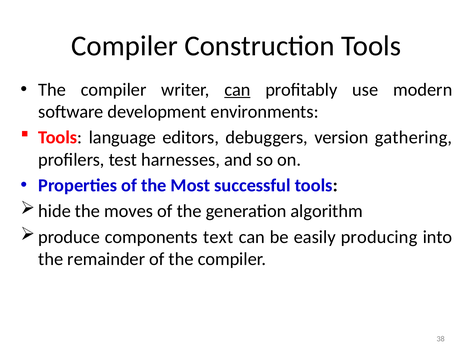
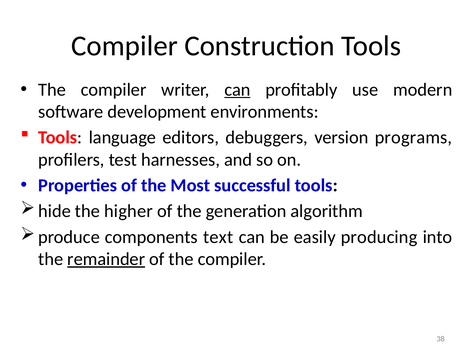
gathering: gathering -> programs (413, 137)
moves: moves -> higher (128, 211)
remainder underline: none -> present (106, 259)
